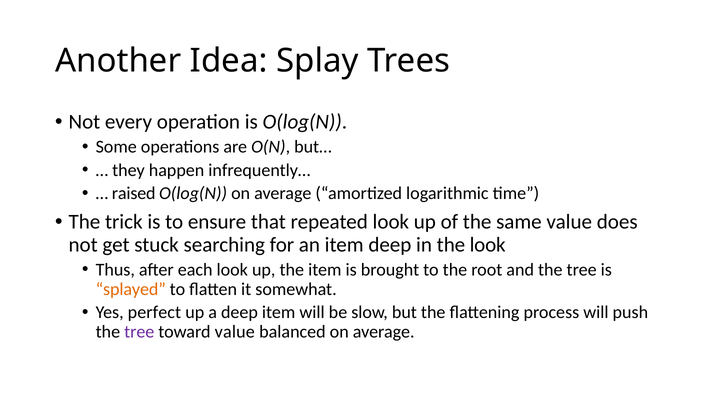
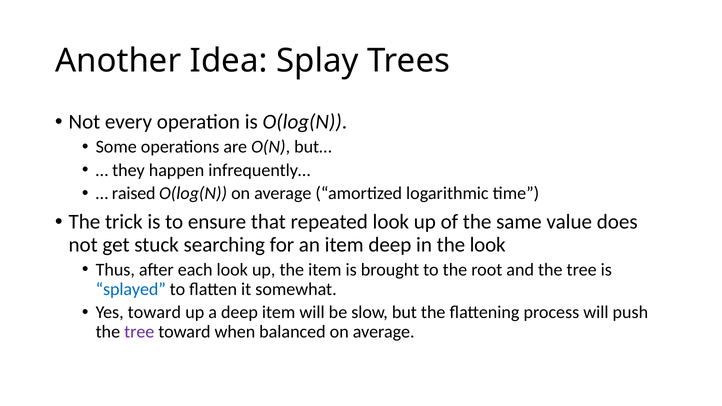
splayed colour: orange -> blue (131, 289)
Yes perfect: perfect -> toward (154, 312)
toward value: value -> when (235, 332)
